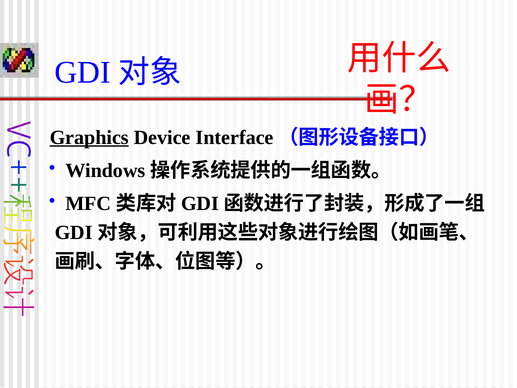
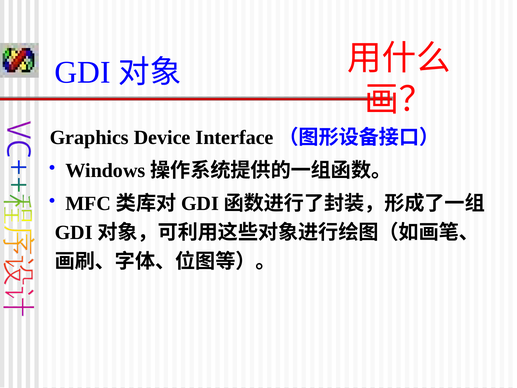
Graphics underline: present -> none (89, 137)
